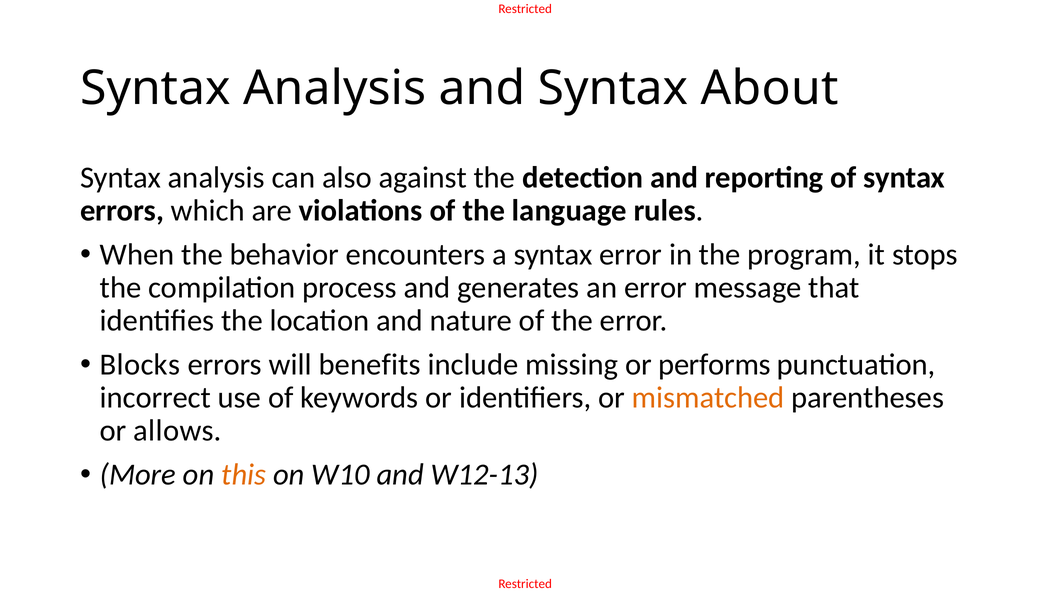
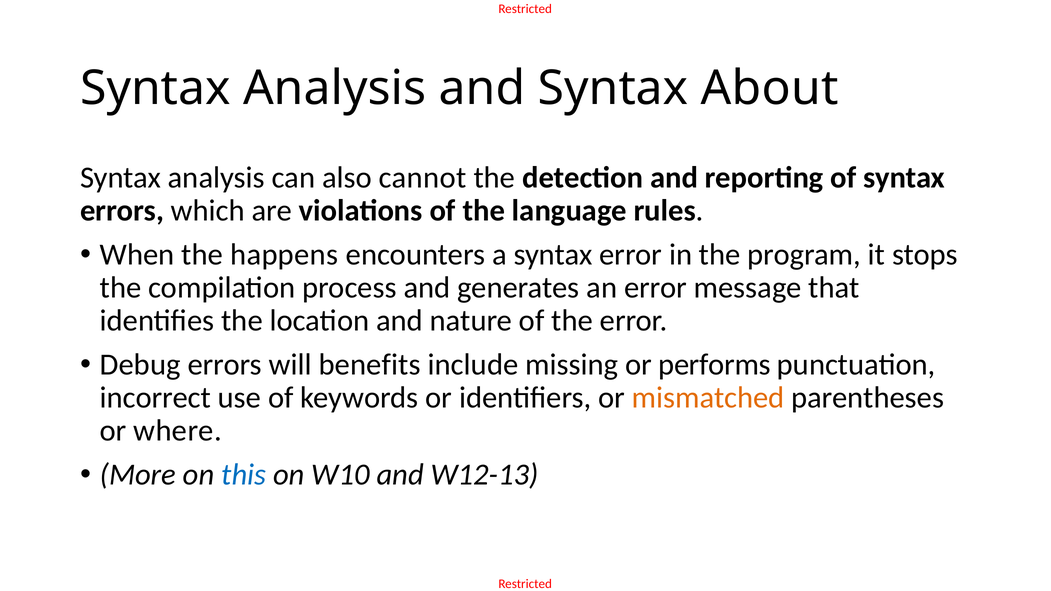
against: against -> cannot (423, 178)
behavior: behavior -> happens (284, 255)
Blocks: Blocks -> Debug (140, 365)
allows: allows -> where (178, 431)
this colour: orange -> blue (244, 475)
